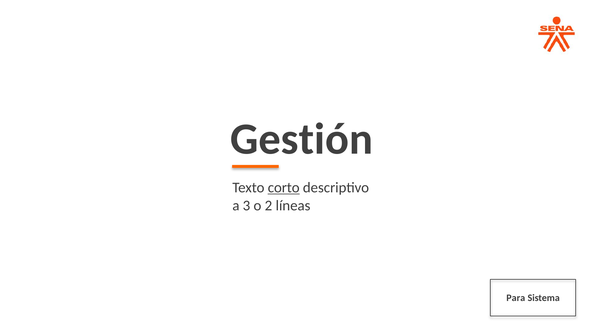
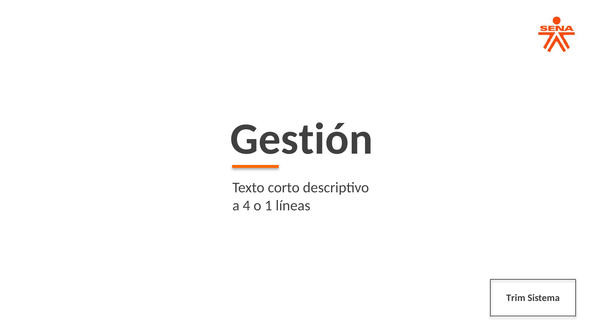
corto underline: present -> none (284, 187)
3: 3 -> 4 (246, 205)
2: 2 -> 1 (268, 205)
Para: Para -> Trim (516, 297)
